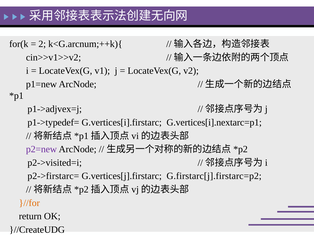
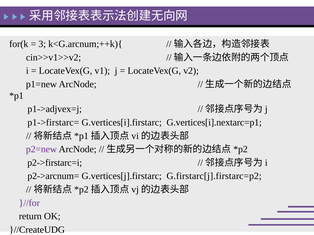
2: 2 -> 3 (42, 44)
p1->typedef=: p1->typedef= -> p1->firstarc= (53, 123)
p2->visited=i: p2->visited=i -> p2->firstarc=i (55, 163)
p2->firstarc=: p2->firstarc= -> p2->arcnum= (53, 176)
}//for colour: orange -> purple (29, 203)
